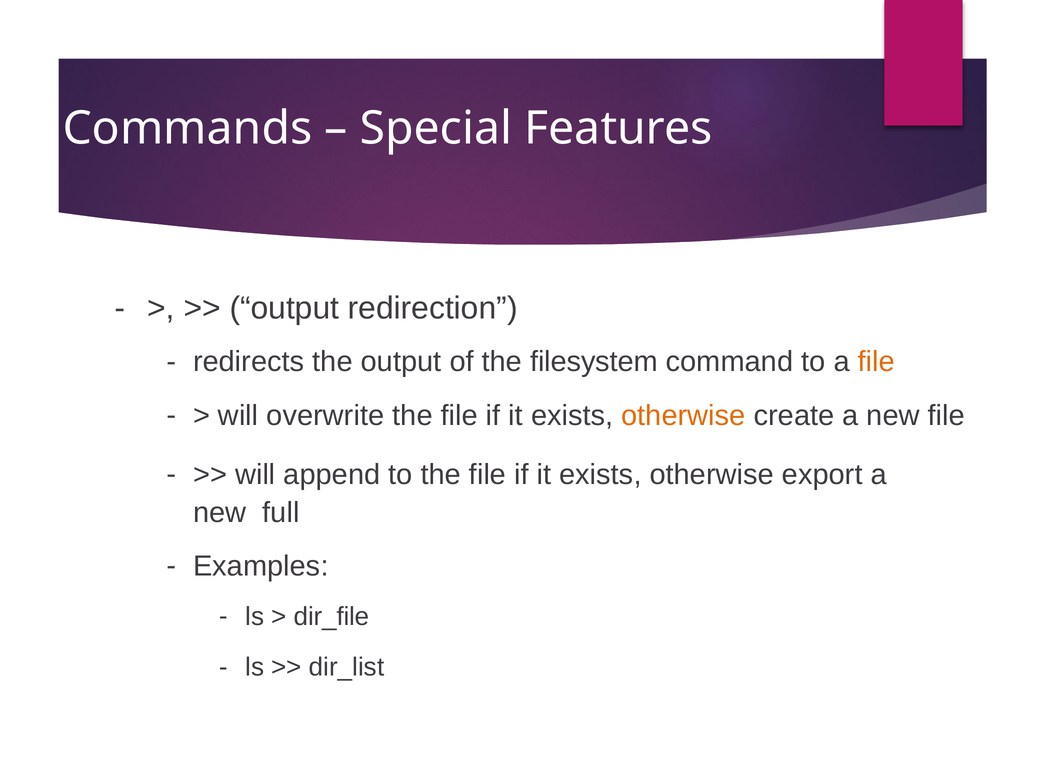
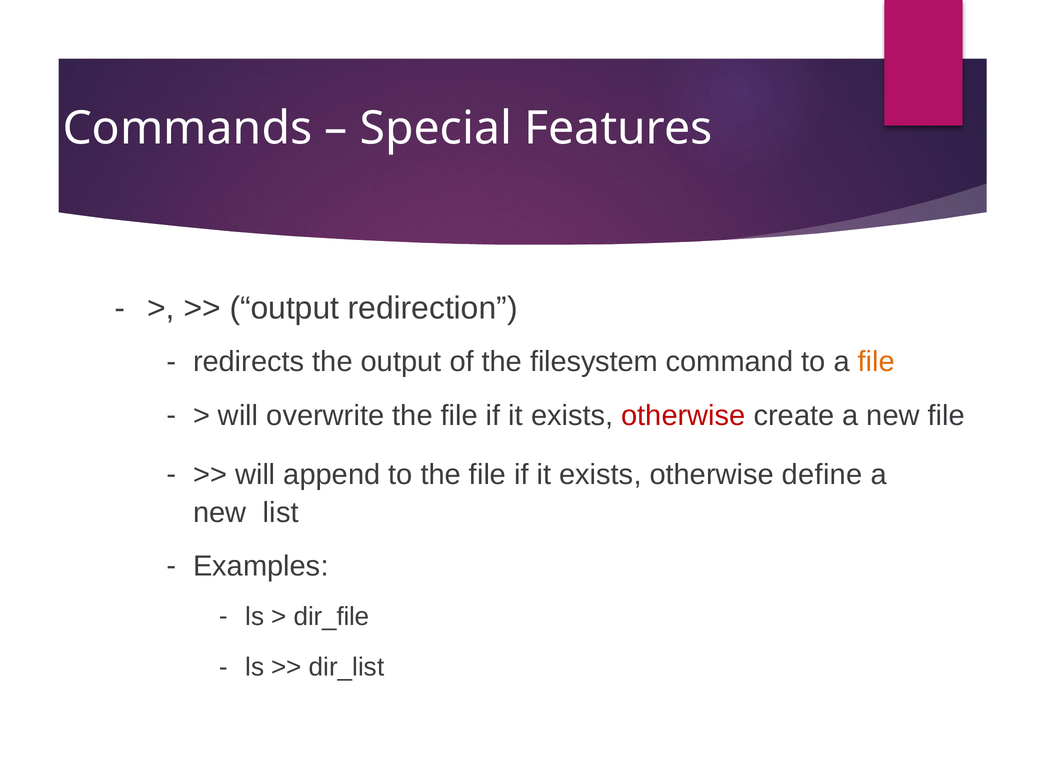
otherwise colour: orange -> red (683, 416)
export: export -> define (822, 475)
full: full -> list (281, 513)
